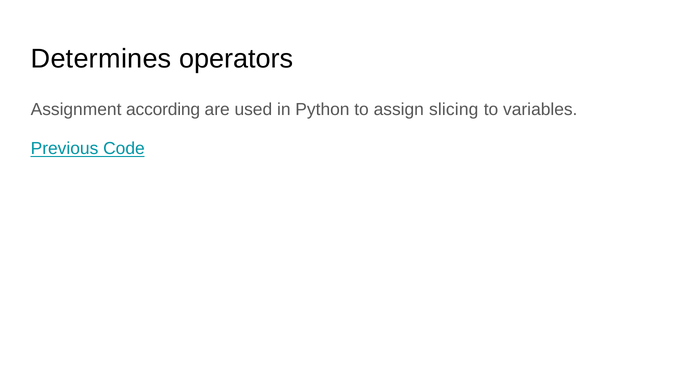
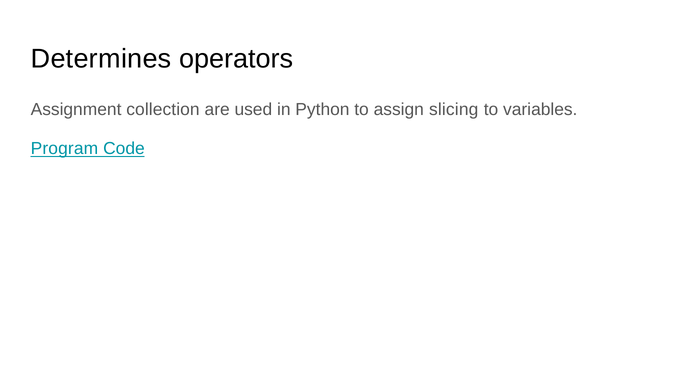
according: according -> collection (163, 109)
Previous: Previous -> Program (64, 149)
